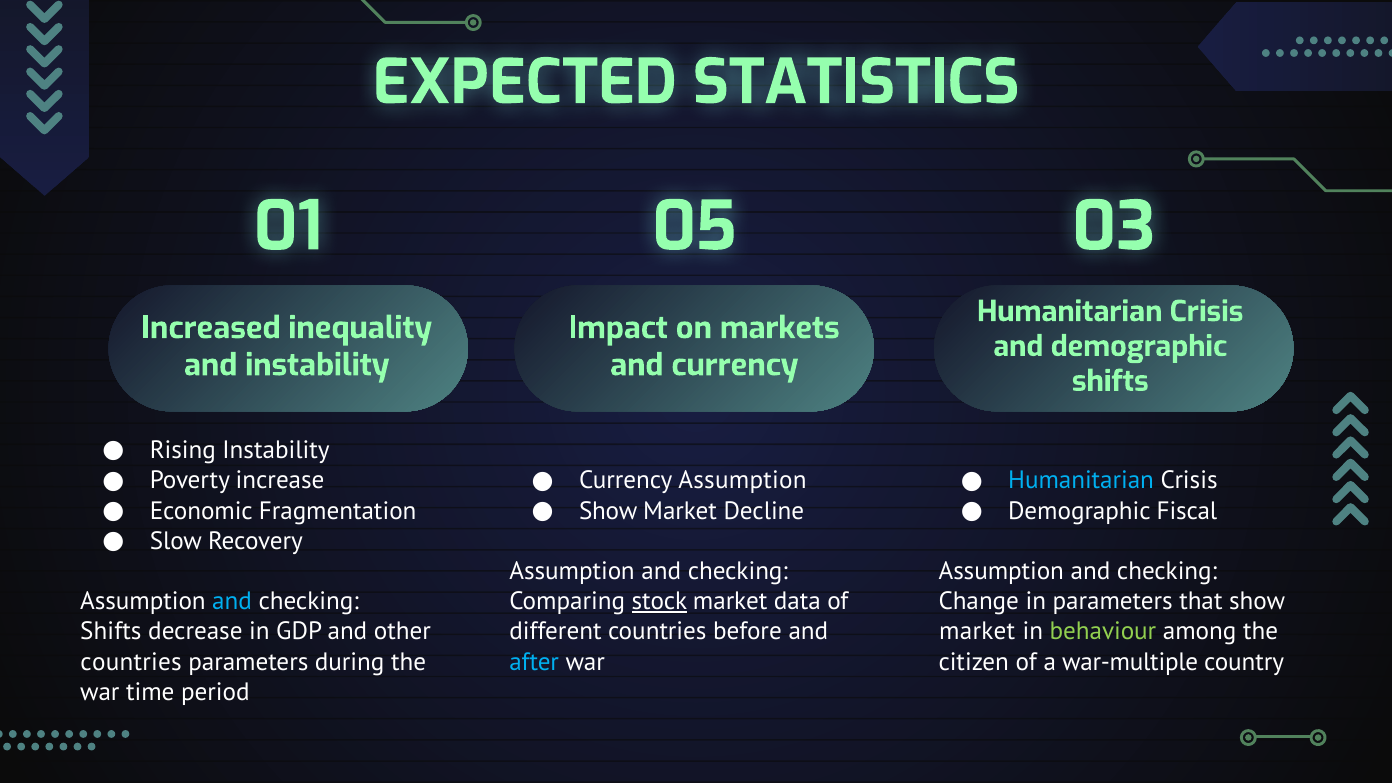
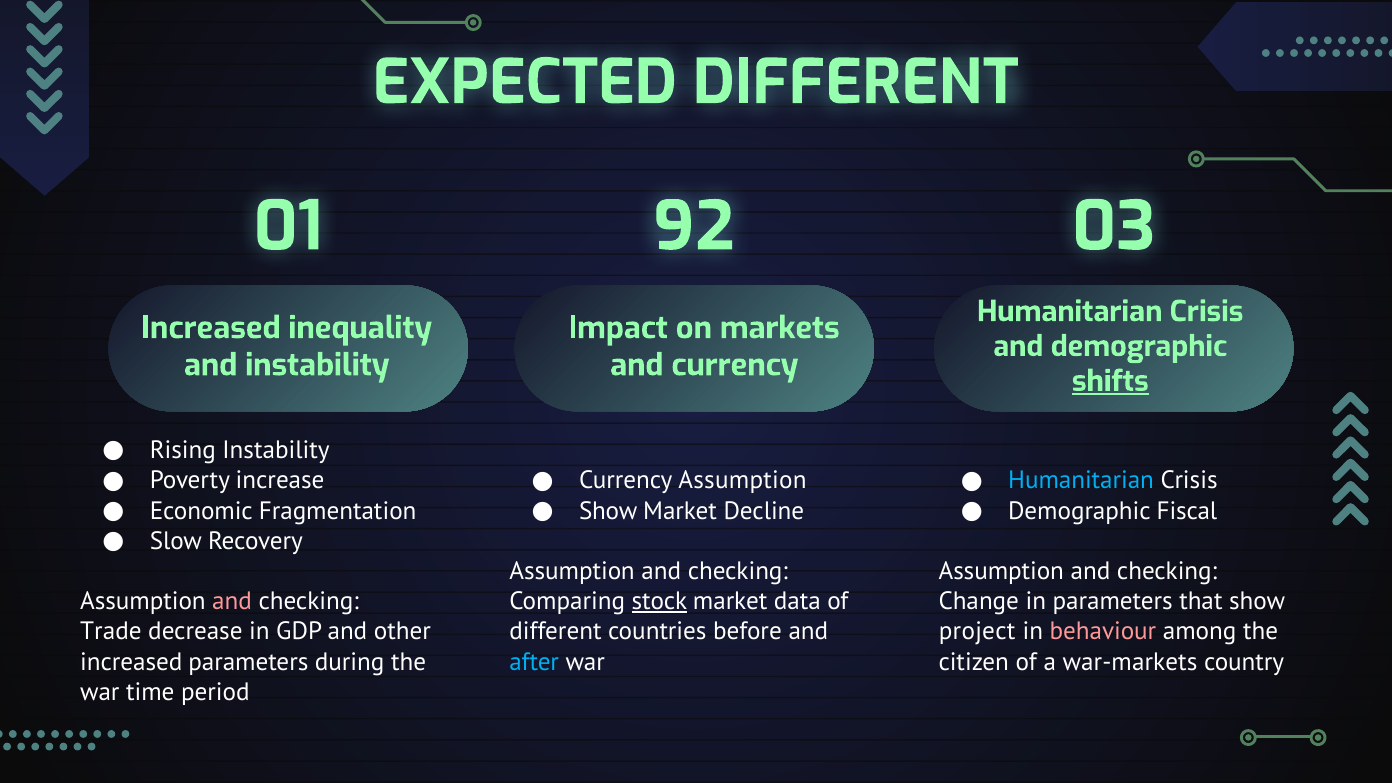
EXPECTED STATISTICS: STATISTICS -> DIFFERENT (856, 83)
05: 05 -> 92 (694, 227)
shifts underline: none -> present (1110, 381)
and colour: light blue -> pink (232, 601)
Shifts: Shifts -> Trade (111, 632)
market: market -> project (977, 632)
behaviour colour: light green -> pink (1103, 632)
countries: countries -> increased (131, 662)
war-multiple: war-multiple -> war-markets (1130, 662)
